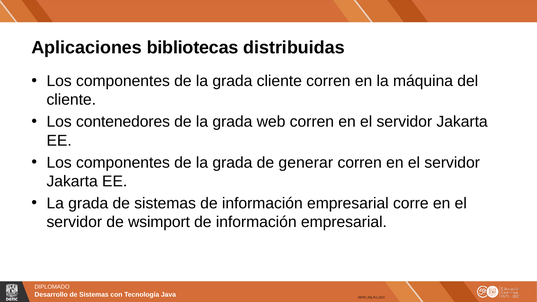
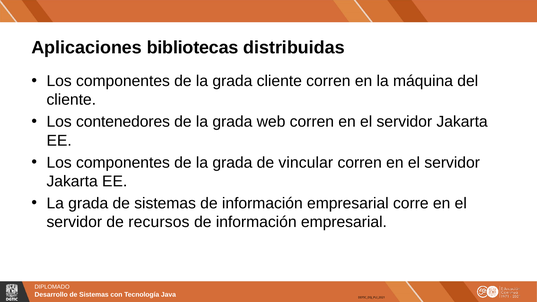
generar: generar -> vincular (306, 163)
wsimport: wsimport -> recursos (159, 222)
